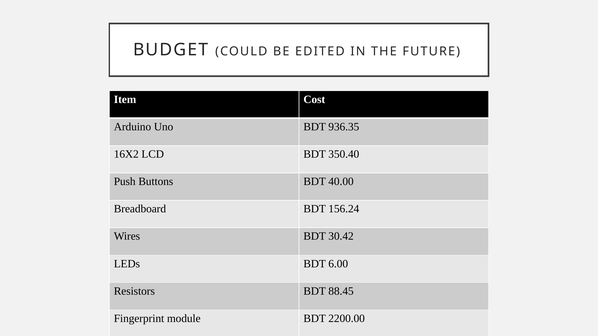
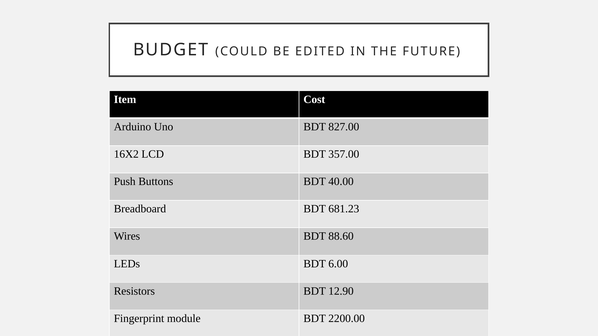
936.35: 936.35 -> 827.00 (344, 127)
350.40: 350.40 -> 357.00 (344, 154)
156.24: 156.24 -> 681.23 (344, 209)
30.42: 30.42 -> 88.60 (341, 237)
88.45: 88.45 -> 12.90 (341, 291)
